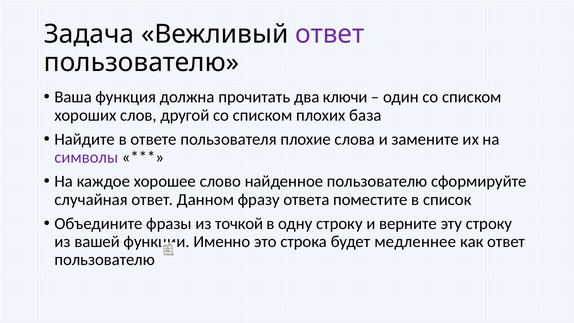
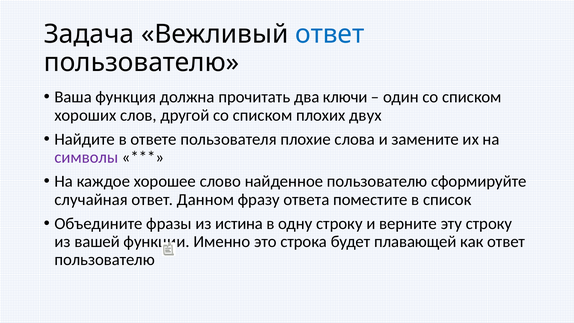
ответ colour: purple -> blue (330, 34)
база: база -> двух (365, 115)
точкой: точкой -> истина (239, 224)
медленнее: медленнее -> плавающей (415, 242)
